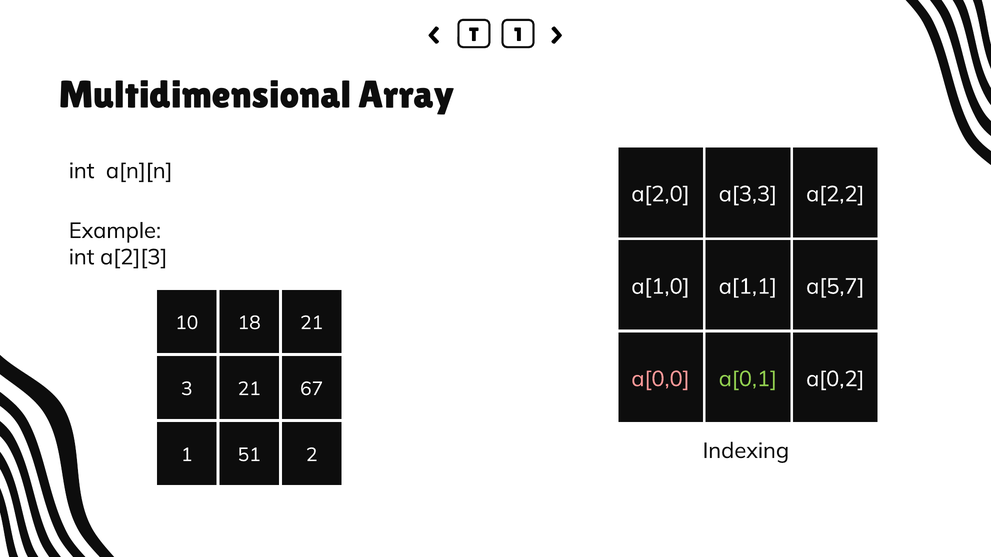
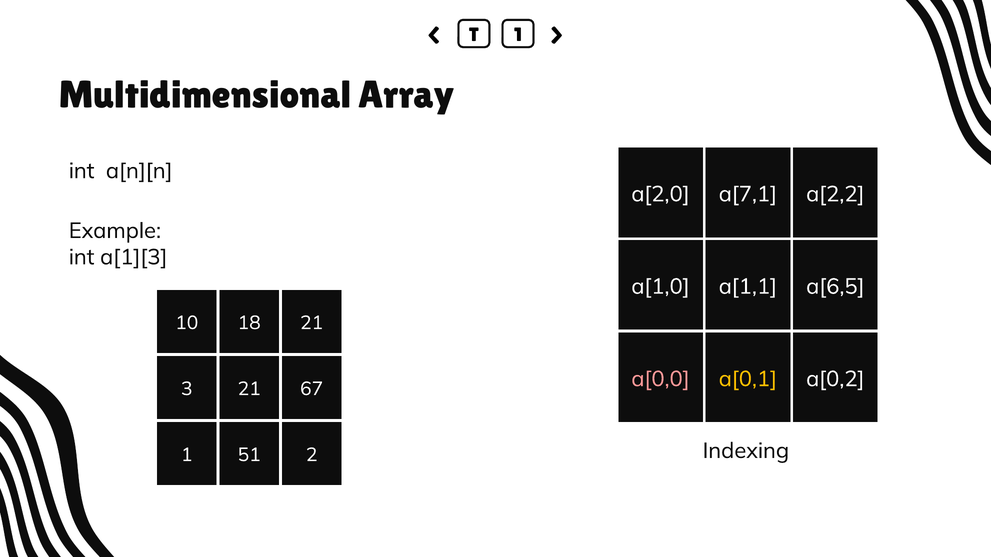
a[3,3: a[3,3 -> a[7,1 (748, 194)
a[2][3: a[2][3 -> a[1][3 (134, 257)
a[5,7: a[5,7 -> a[6,5 (835, 287)
a[0,1 colour: light green -> yellow (748, 379)
